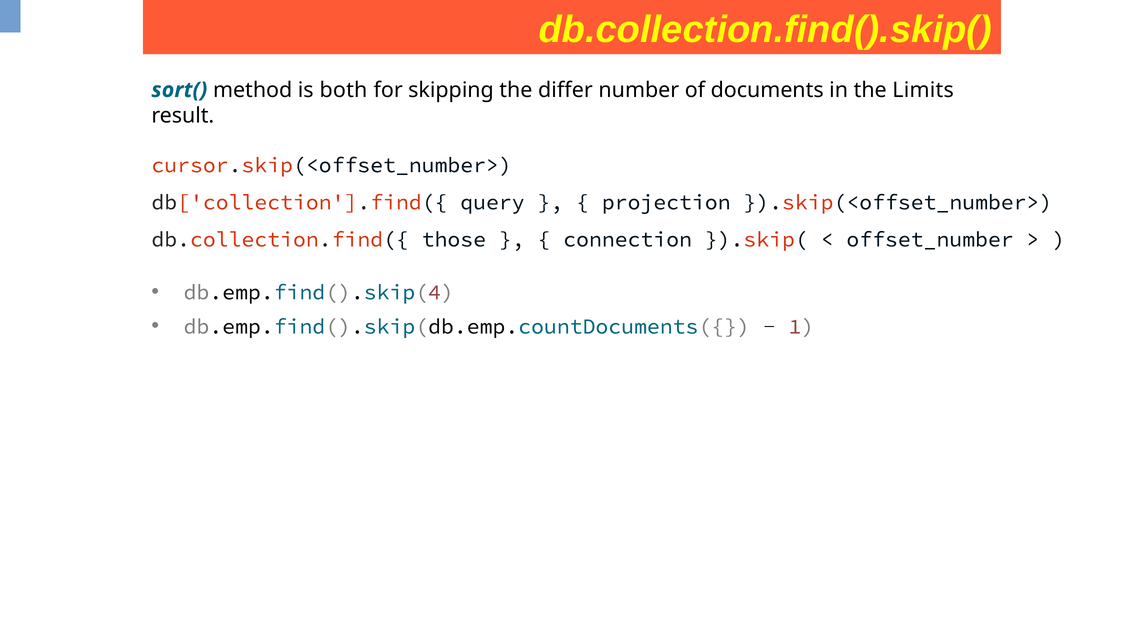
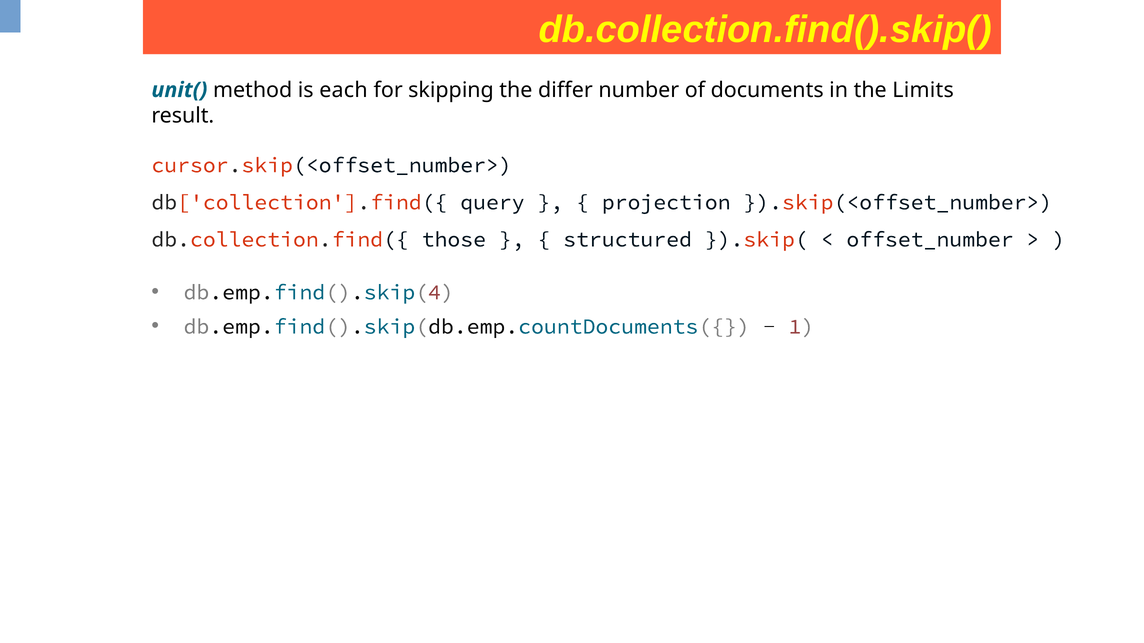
sort(: sort( -> unit( (179, 90)
both: both -> each (343, 90)
connection: connection -> structured (628, 240)
